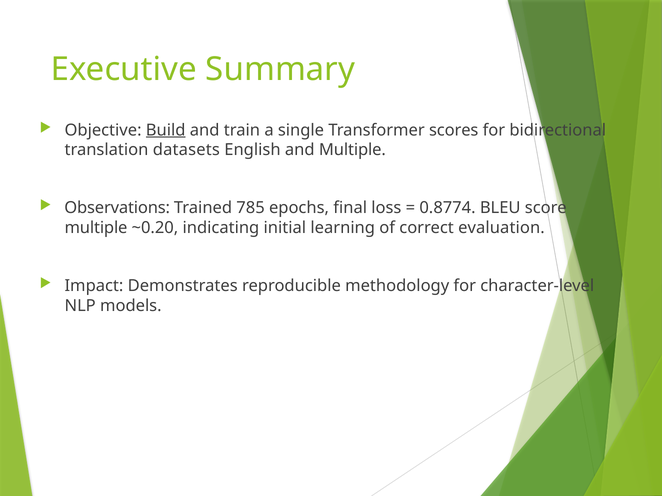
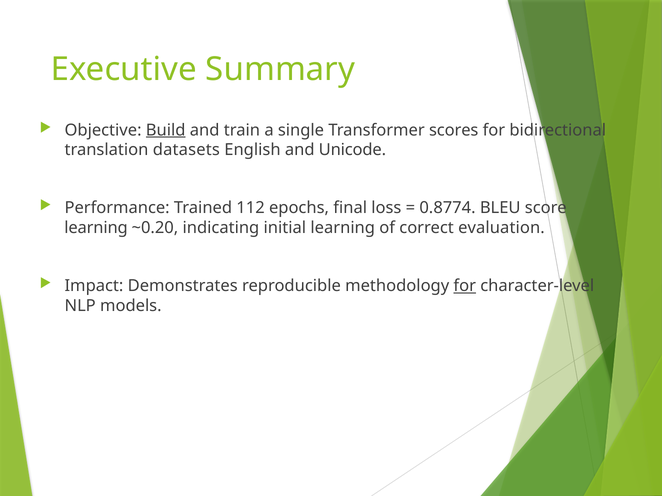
and Multiple: Multiple -> Unicode (352, 150)
Observations: Observations -> Performance (117, 208)
785: 785 -> 112 (251, 208)
multiple: multiple -> learning (96, 228)
for underline: none -> present (465, 286)
